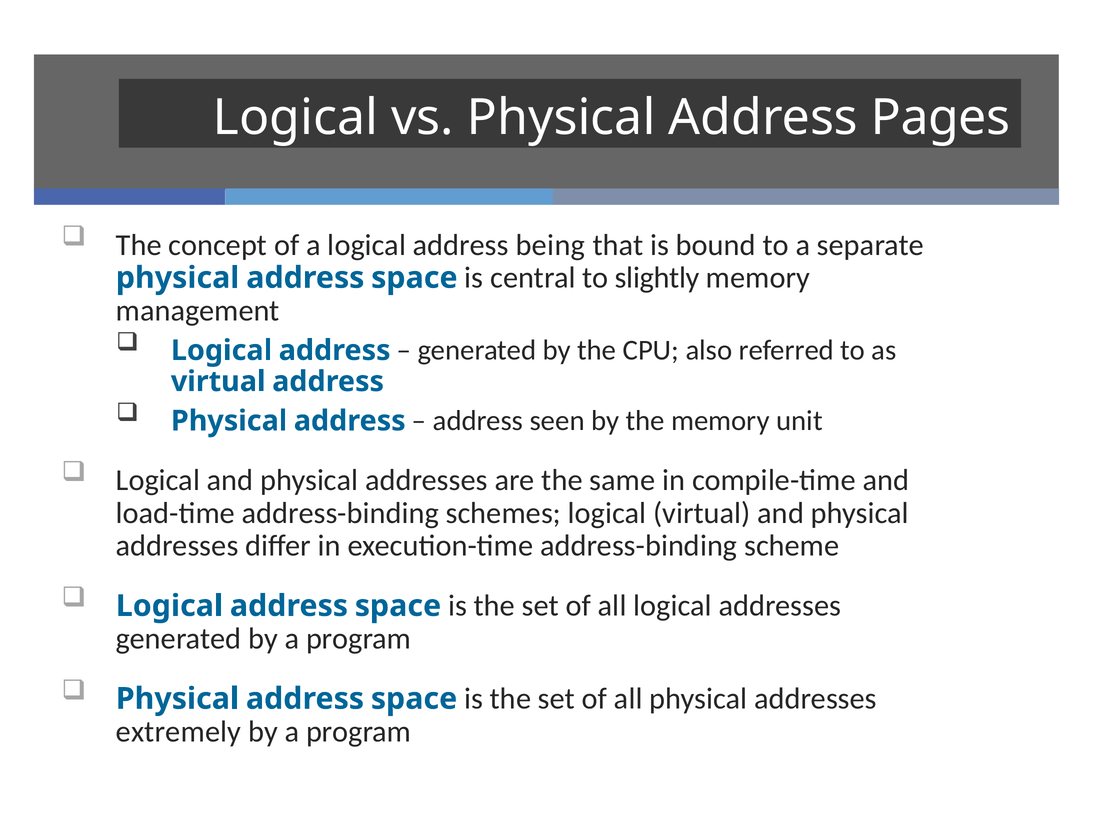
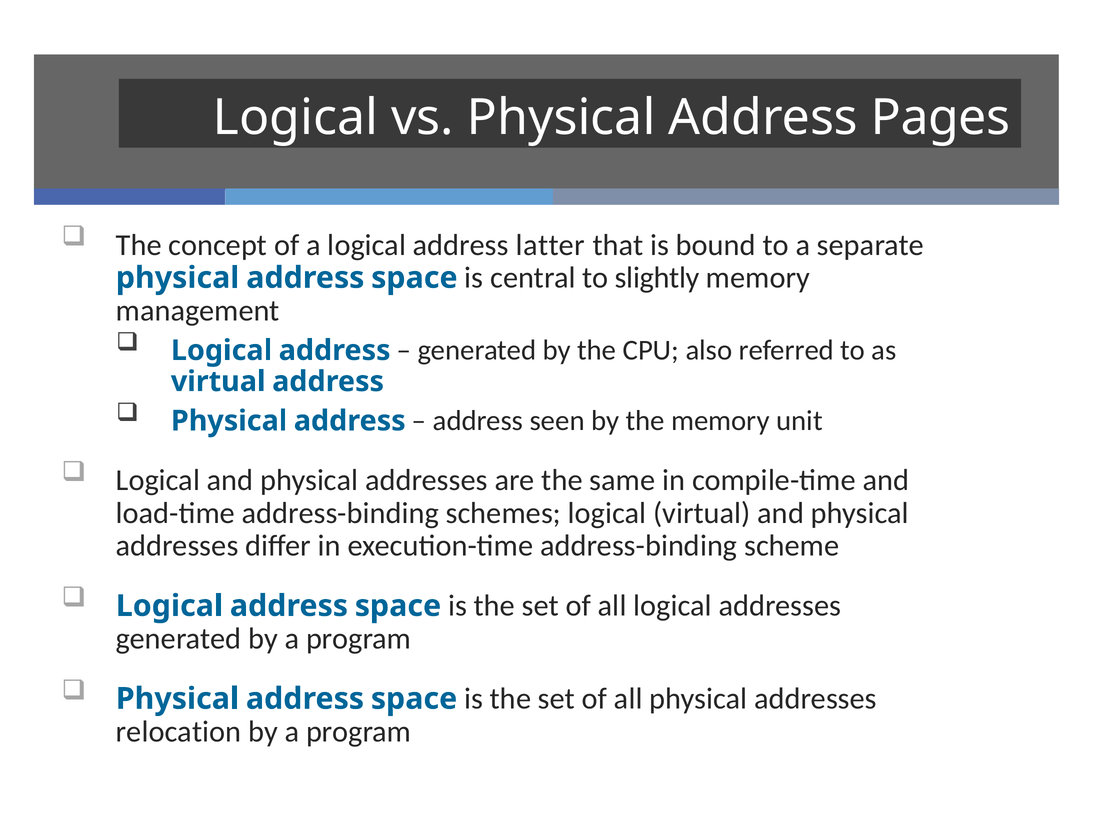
being: being -> latter (550, 245)
extremely: extremely -> relocation (179, 732)
